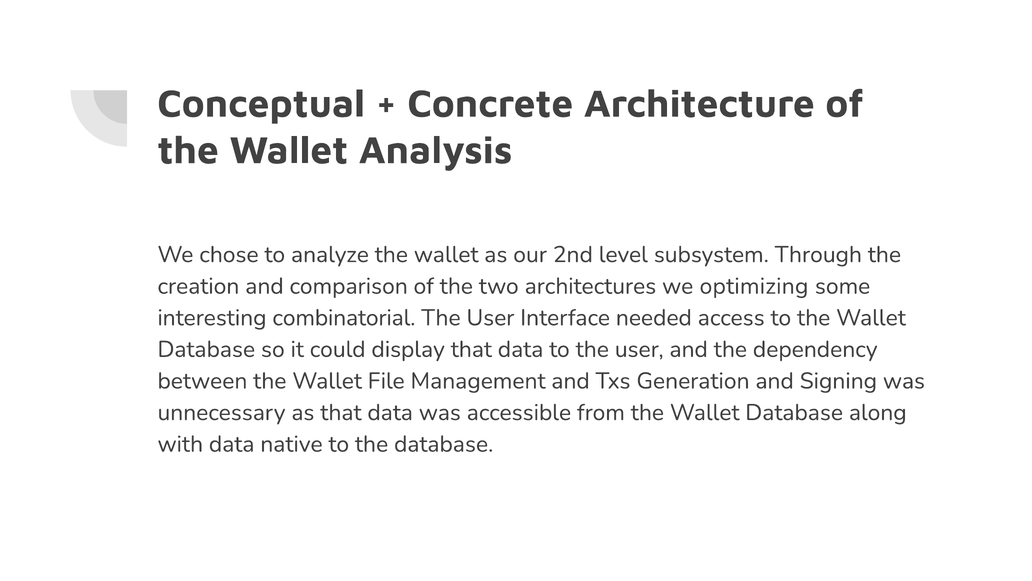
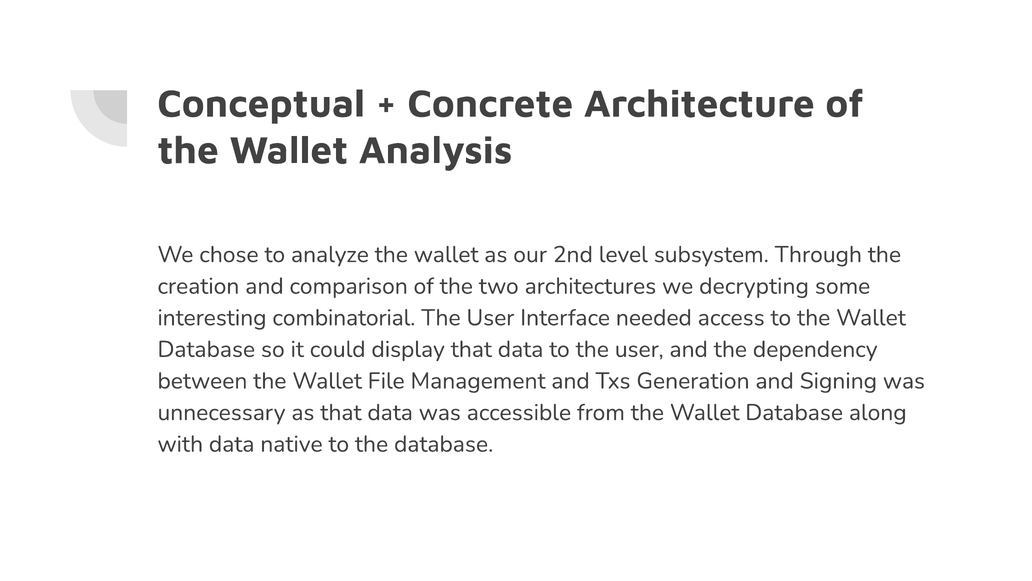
optimizing: optimizing -> decrypting (754, 286)
